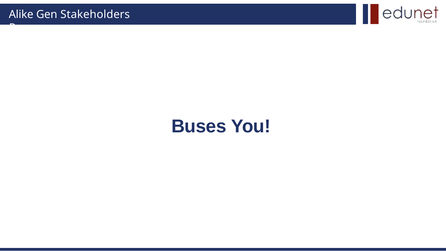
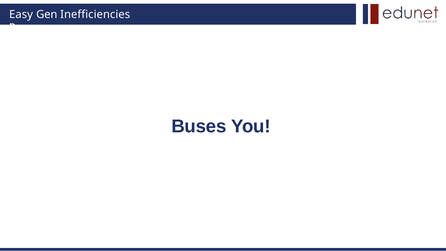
Alike: Alike -> Easy (21, 15)
Stakeholders: Stakeholders -> Inefficiencies (95, 15)
